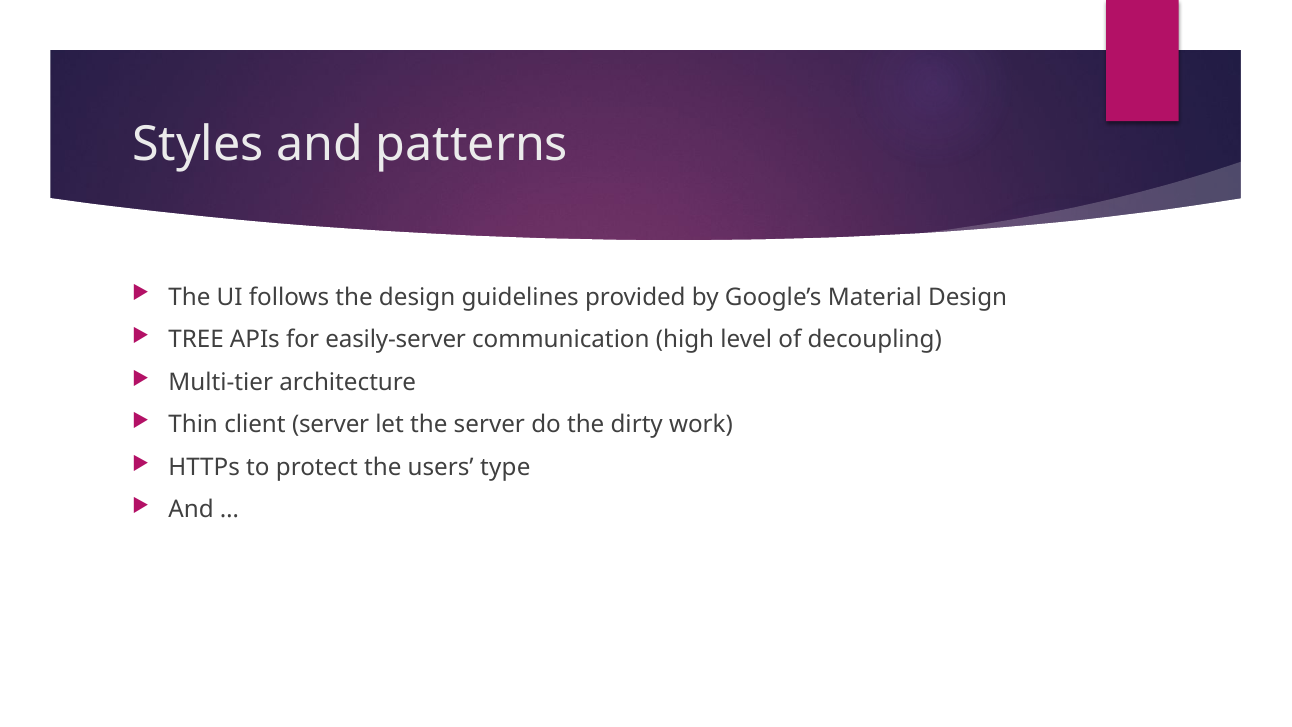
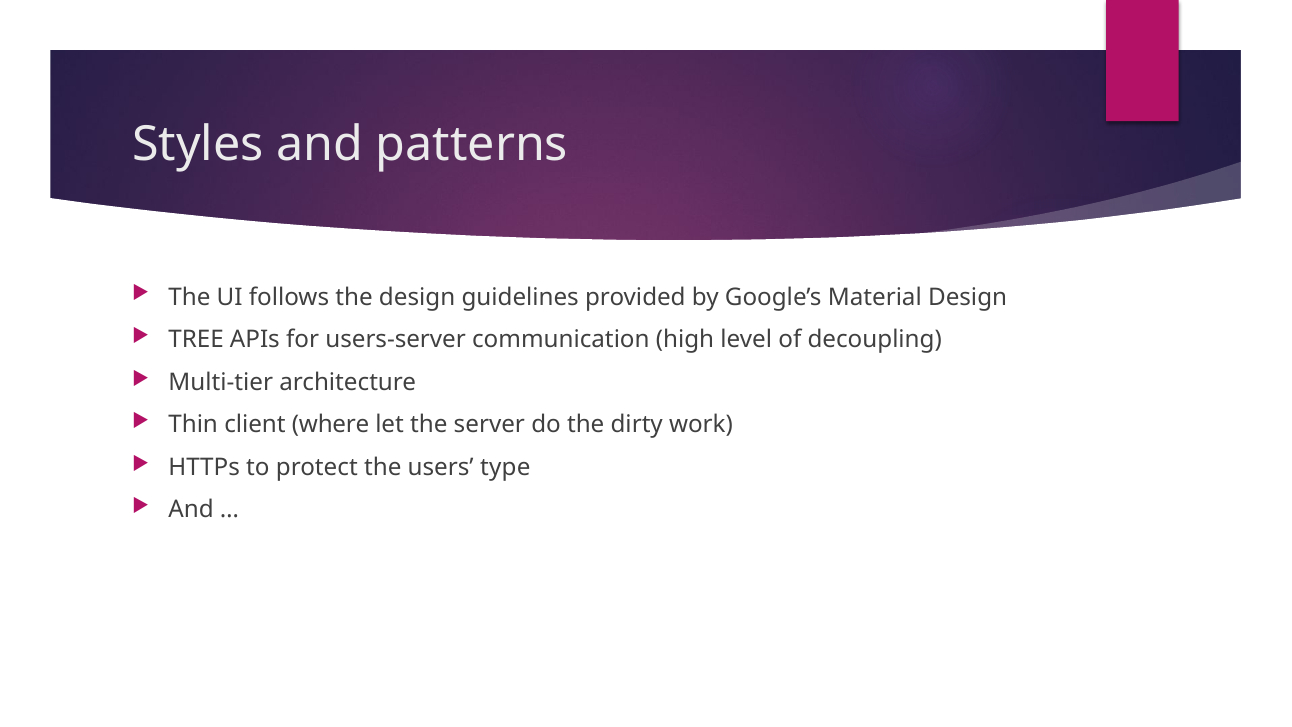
easily-server: easily-server -> users-server (396, 340)
client server: server -> where (331, 425)
